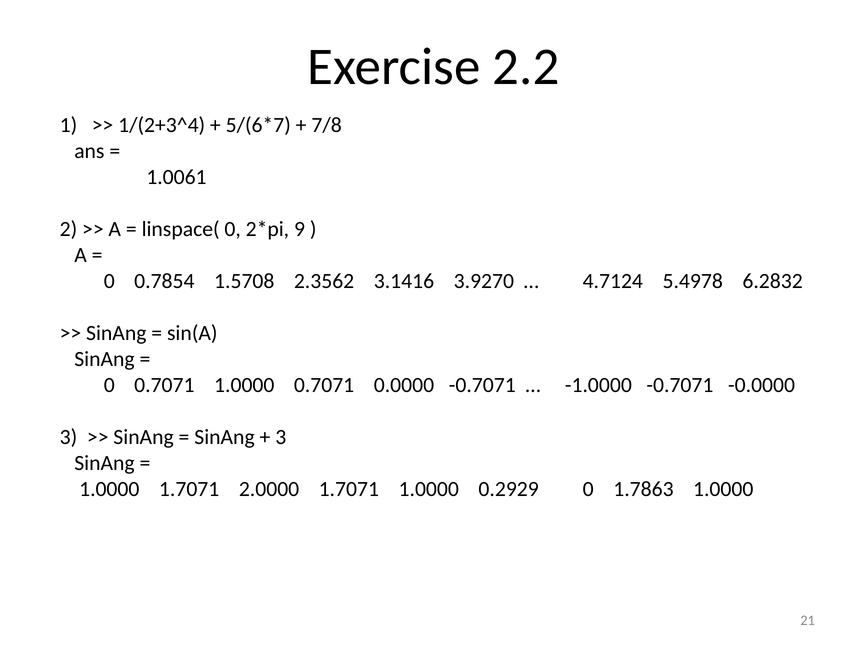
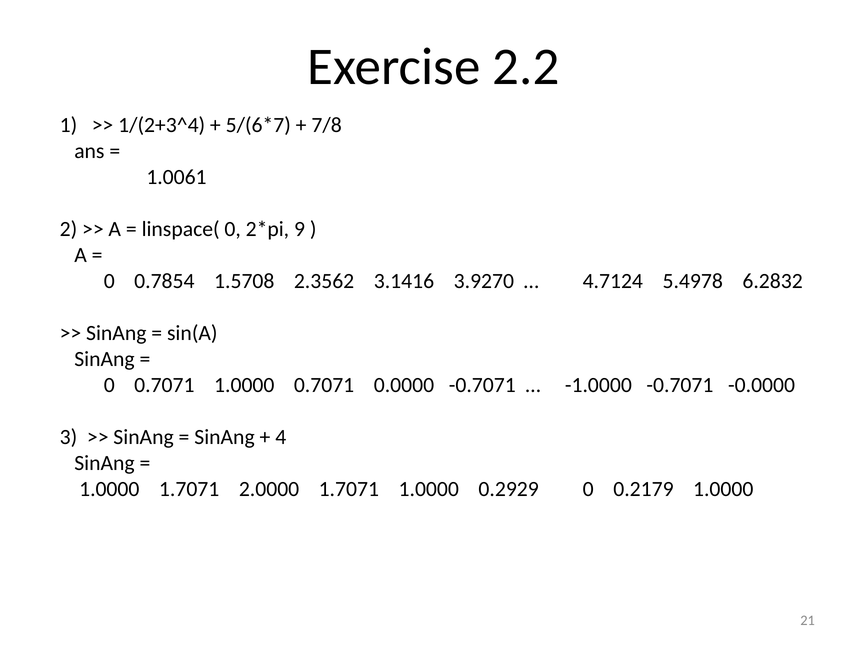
3: 3 -> 4 (281, 438)
1.7863: 1.7863 -> 0.2179 (643, 490)
